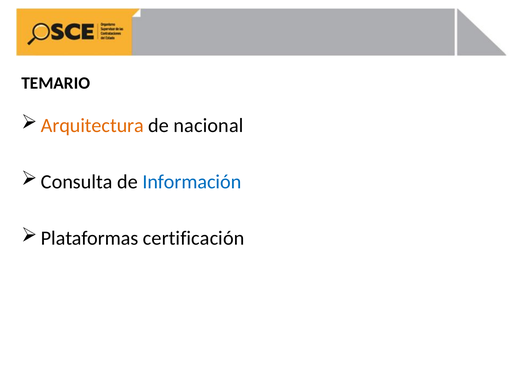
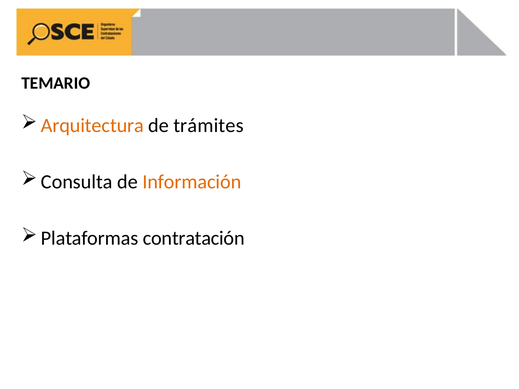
nacional: nacional -> trámites (208, 126)
Información colour: blue -> orange (192, 182)
certificación: certificación -> contratación (194, 238)
